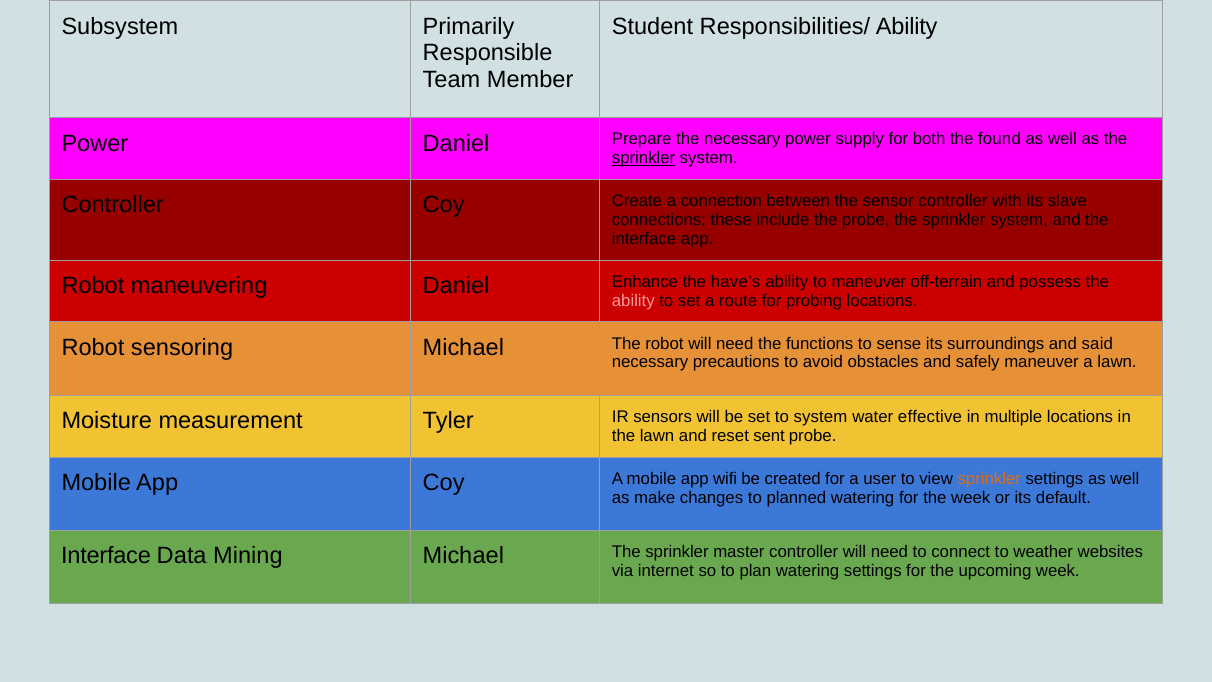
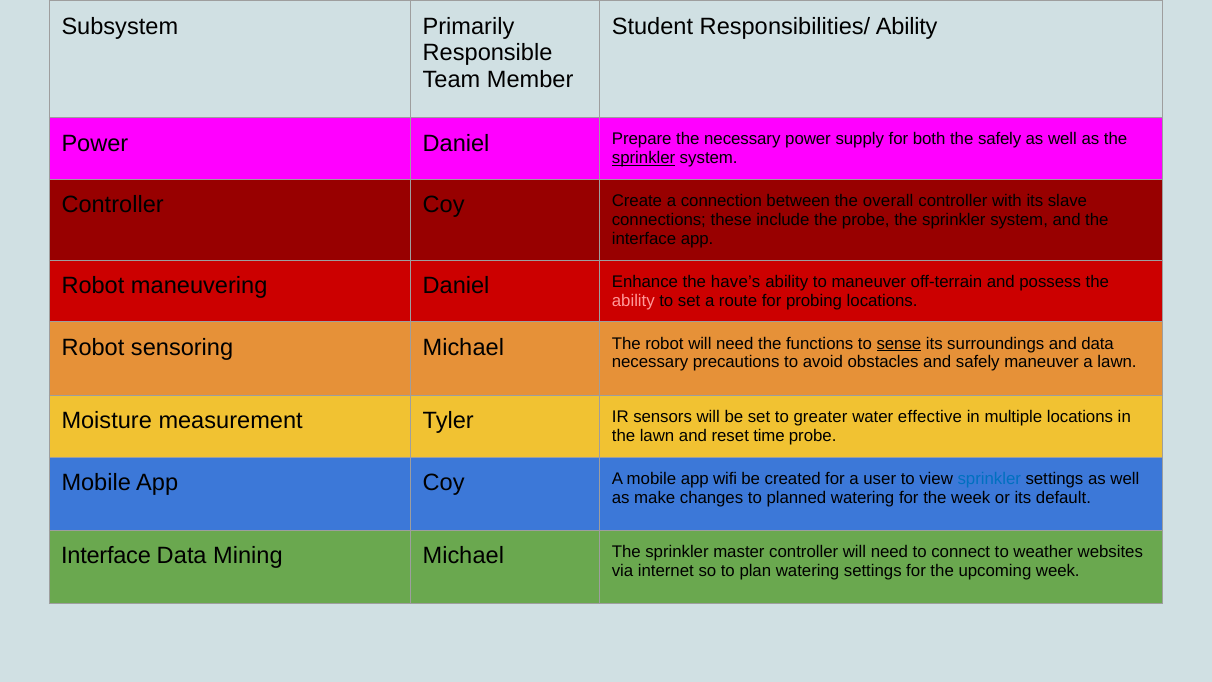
the found: found -> safely (1000, 139)
sensor: sensor -> overall (888, 201)
sense underline: none -> present (899, 343)
and said: said -> data (1098, 343)
to system: system -> greater (820, 417)
sent: sent -> time (769, 436)
sprinkler colour: orange -> blue (989, 479)
